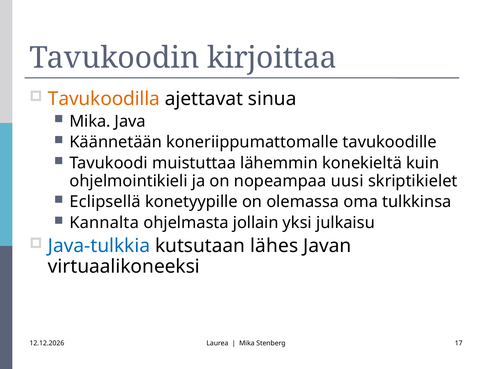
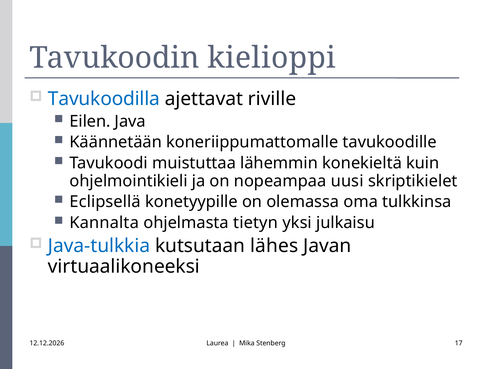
kirjoittaa: kirjoittaa -> kielioppi (272, 58)
Tavukoodilla colour: orange -> blue (104, 99)
sinua: sinua -> riville (272, 99)
Mika: Mika -> Eilen (90, 121)
jollain: jollain -> tietyn (256, 223)
